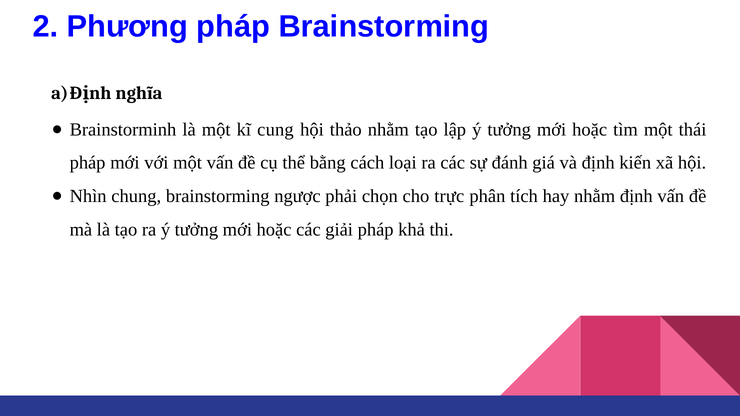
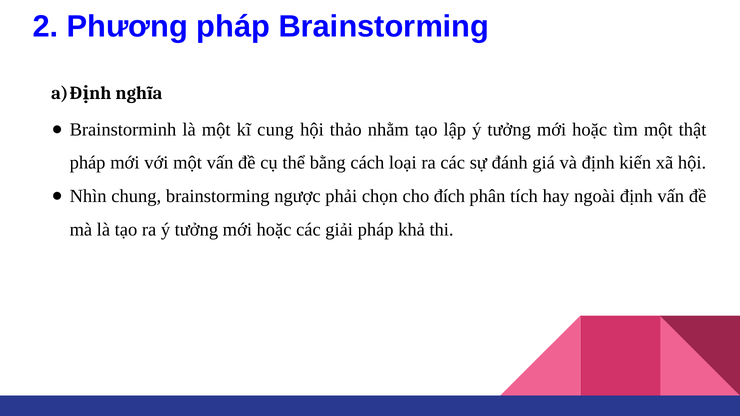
thái: thái -> thật (693, 130)
trực: trực -> đích (449, 196)
hay nhằm: nhằm -> ngoài (595, 196)
